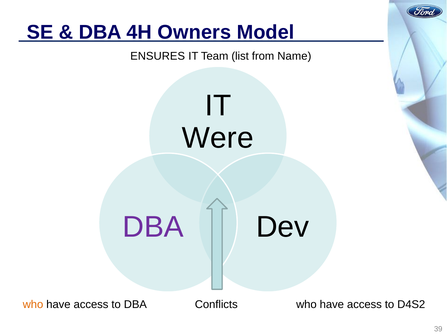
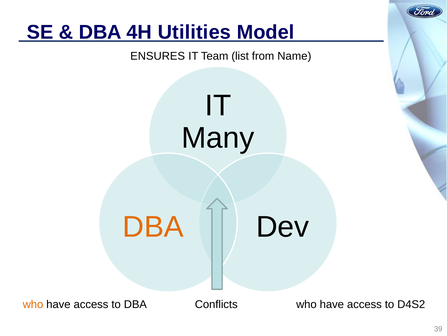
Owners: Owners -> Utilities (194, 32)
Were: Were -> Many (218, 138)
DBA colour: purple -> orange (153, 227)
